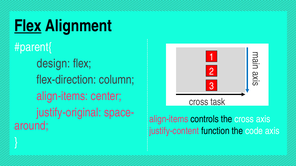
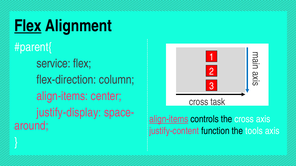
design: design -> service (53, 64)
justify-original: justify-original -> justify-display (69, 113)
align-items underline: none -> present (169, 119)
code: code -> tools (254, 131)
